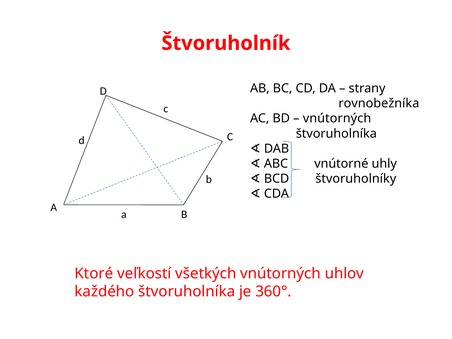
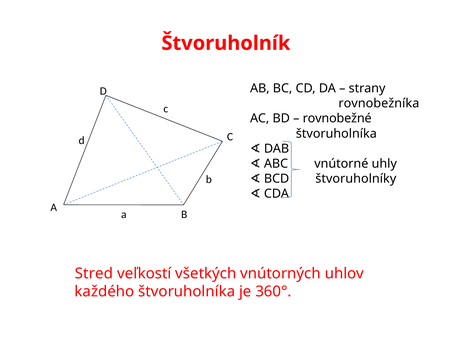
vnútorných: vnútorných -> rovnobežné (337, 118)
Ktoré: Ktoré -> Stred (94, 274)
